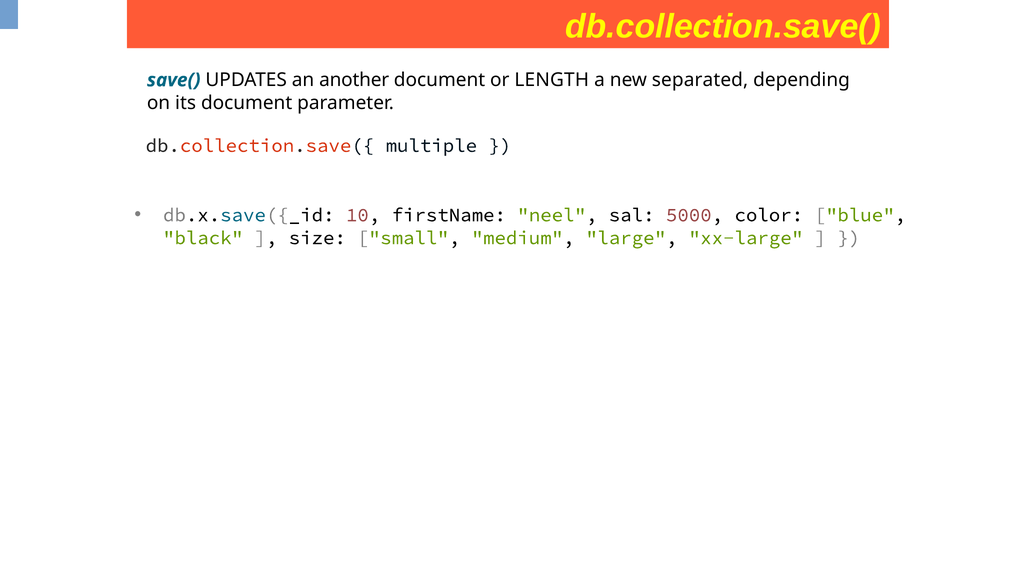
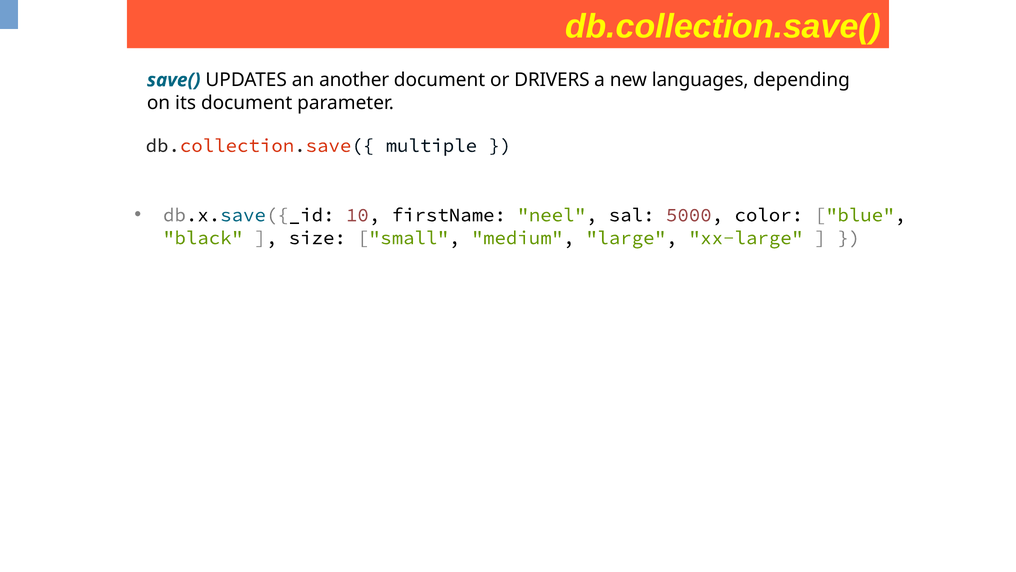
LENGTH: LENGTH -> DRIVERS (552, 80)
separated: separated -> languages (700, 80)
